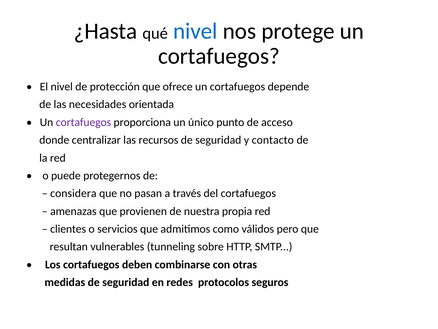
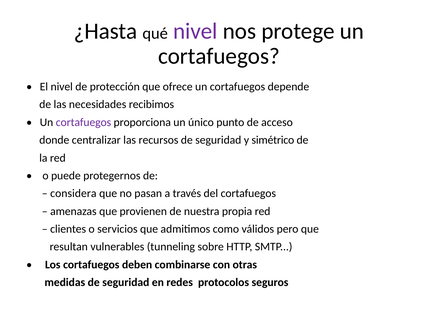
nivel colour: blue -> purple (195, 31)
orientada: orientada -> recibimos (151, 104)
contacto: contacto -> simétrico (273, 140)
